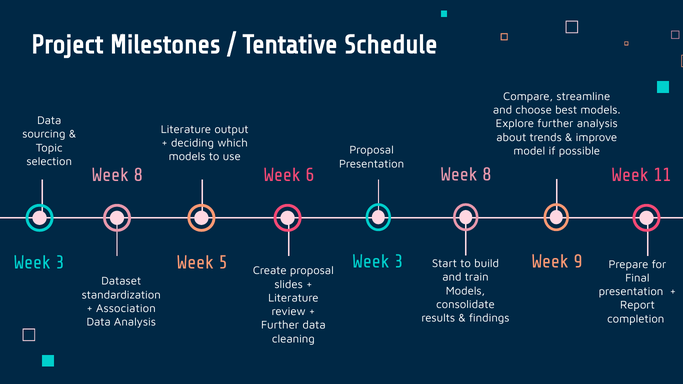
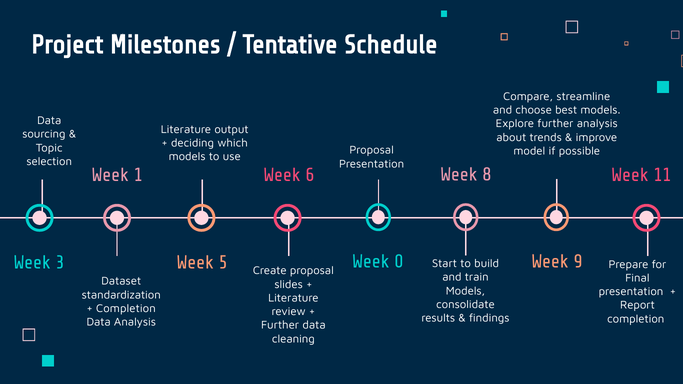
8: 8 -> 1 (138, 175)
3: 3 -> 0 (399, 262)
Association: Association -> Completion (126, 309)
